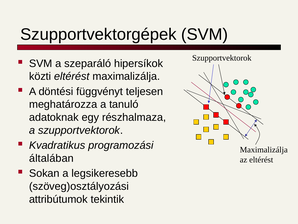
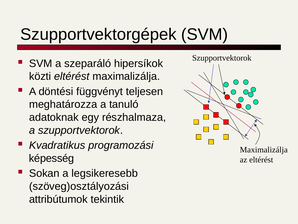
általában: általában -> képesség (52, 158)
